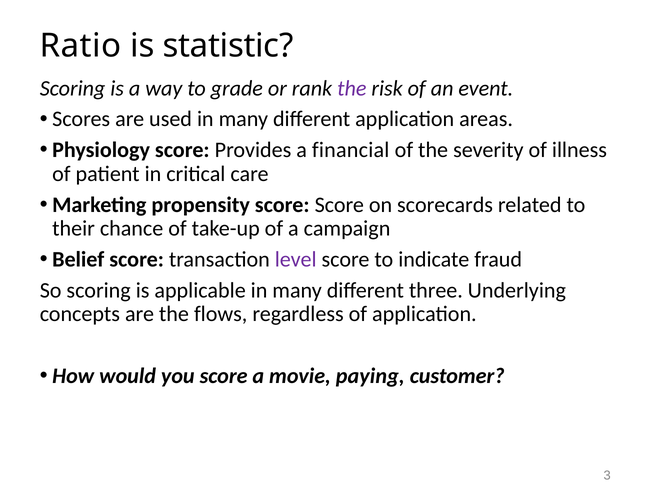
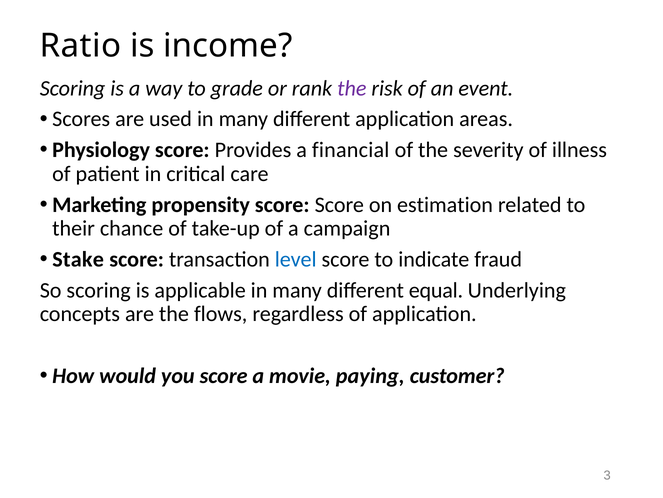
statistic: statistic -> income (228, 46)
scorecards: scorecards -> estimation (445, 204)
Belief: Belief -> Stake (78, 259)
level colour: purple -> blue (296, 259)
three: three -> equal (436, 290)
